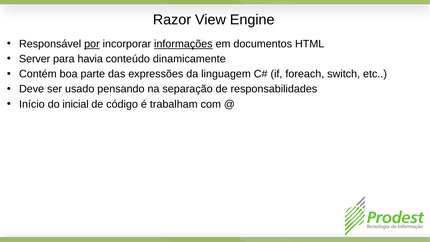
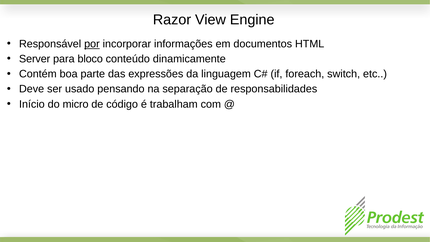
informações underline: present -> none (183, 44)
havia: havia -> bloco (90, 59)
inicial: inicial -> micro (76, 104)
